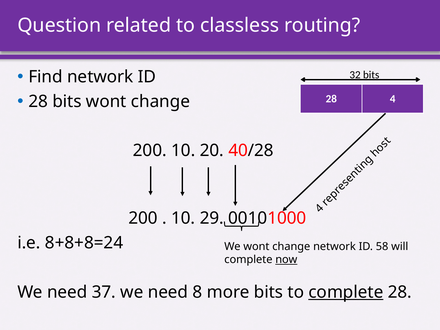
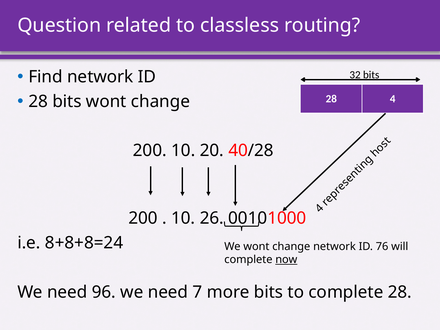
29: 29 -> 26 (212, 218)
58: 58 -> 76 (382, 246)
37: 37 -> 96 (104, 292)
8: 8 -> 7 (197, 292)
complete underline: present -> none (346, 292)
